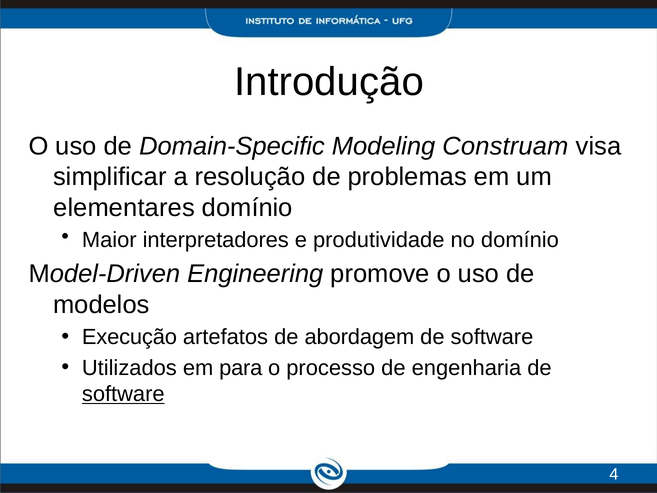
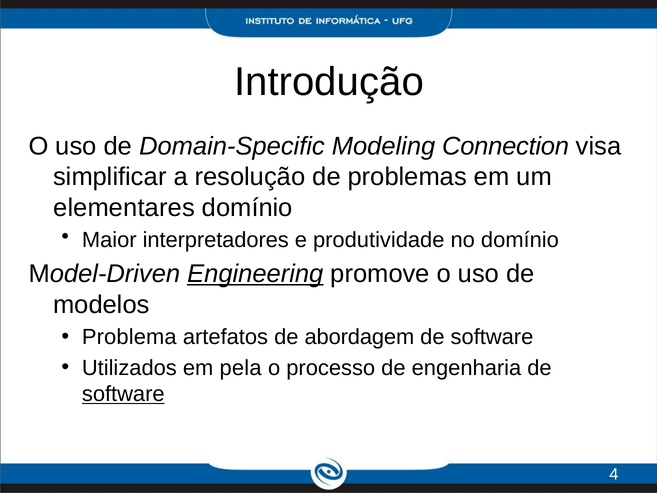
Construam: Construam -> Connection (506, 146)
Engineering underline: none -> present (255, 274)
Execução: Execução -> Problema (129, 337)
para: para -> pela (241, 368)
